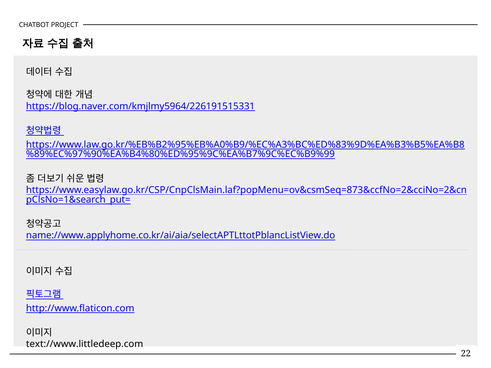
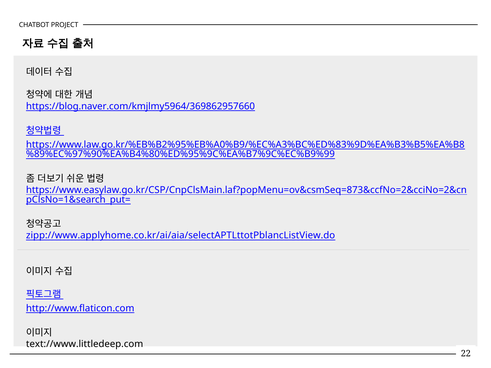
https://blog.naver.com/kmjlmy5964/226191515331: https://blog.naver.com/kmjlmy5964/226191515331 -> https://blog.naver.com/kmjlmy5964/369862957660 (140, 106)
name://www.applyhome.co.kr/ai/aia/selectAPTLttotPblancListView.do: name://www.applyhome.co.kr/ai/aia/selectAPTLttotPblancListView.do -> zipp://www.applyhome.co.kr/ai/aia/selectAPTLttotPblancListView.do (181, 236)
